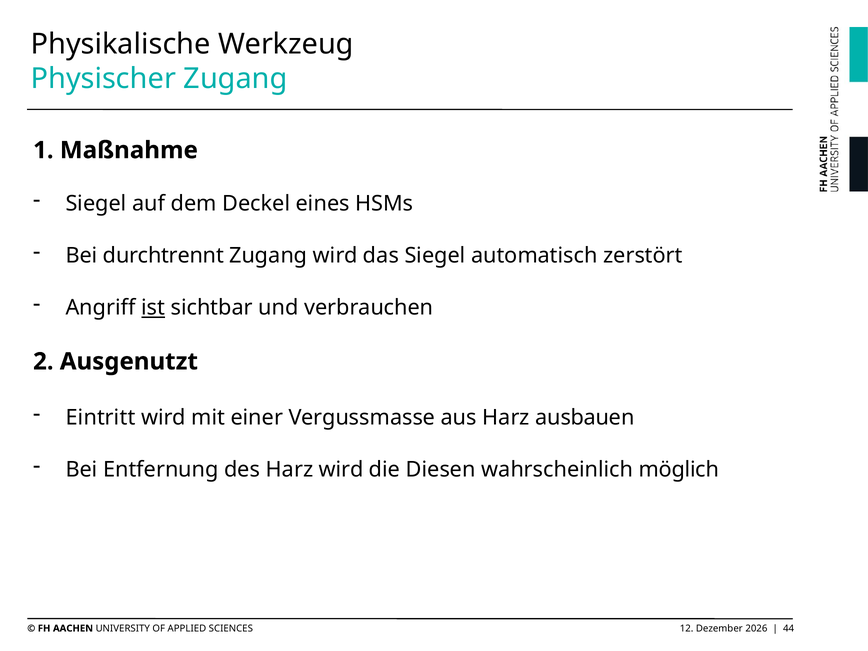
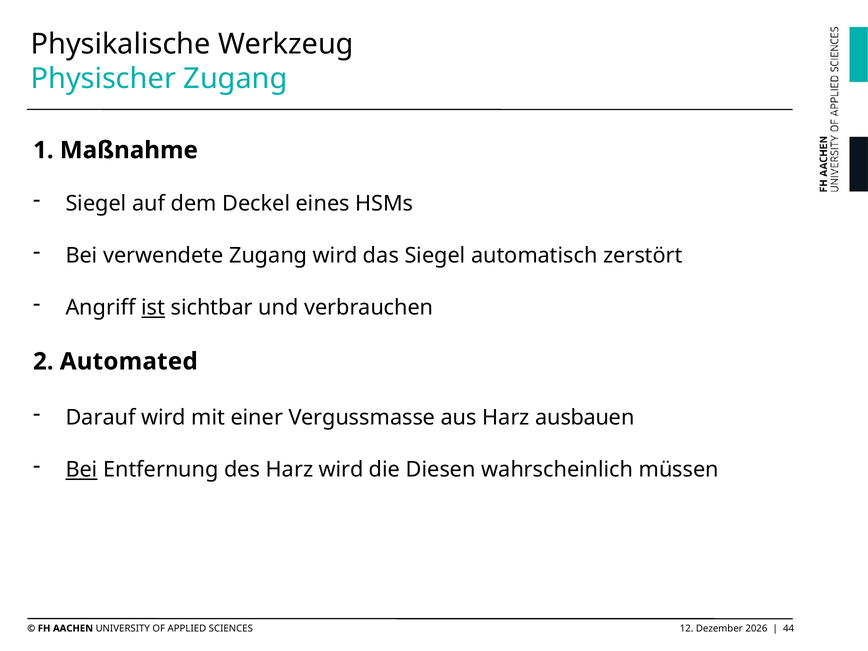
durchtrennt: durchtrennt -> verwendete (163, 256)
Ausgenutzt: Ausgenutzt -> Automated (129, 361)
Eintritt: Eintritt -> Darauf (101, 418)
Bei underline: none -> present (82, 470)
möglich: möglich -> müssen (679, 470)
